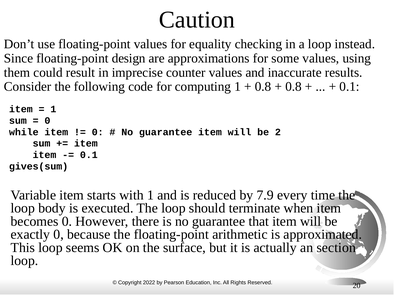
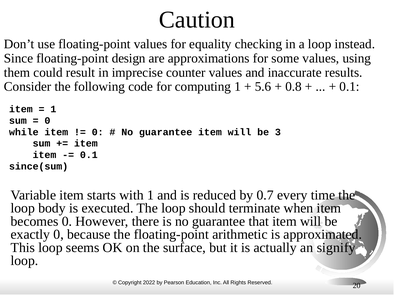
0.8: 0.8 -> 5.6 (263, 87)
2: 2 -> 3 (278, 132)
gives(sum: gives(sum -> since(sum (39, 167)
7.9: 7.9 -> 0.7 (265, 195)
section: section -> signify (336, 248)
